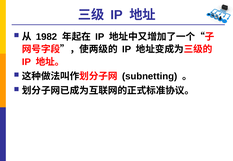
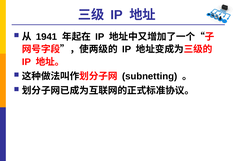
1982: 1982 -> 1941 (47, 37)
